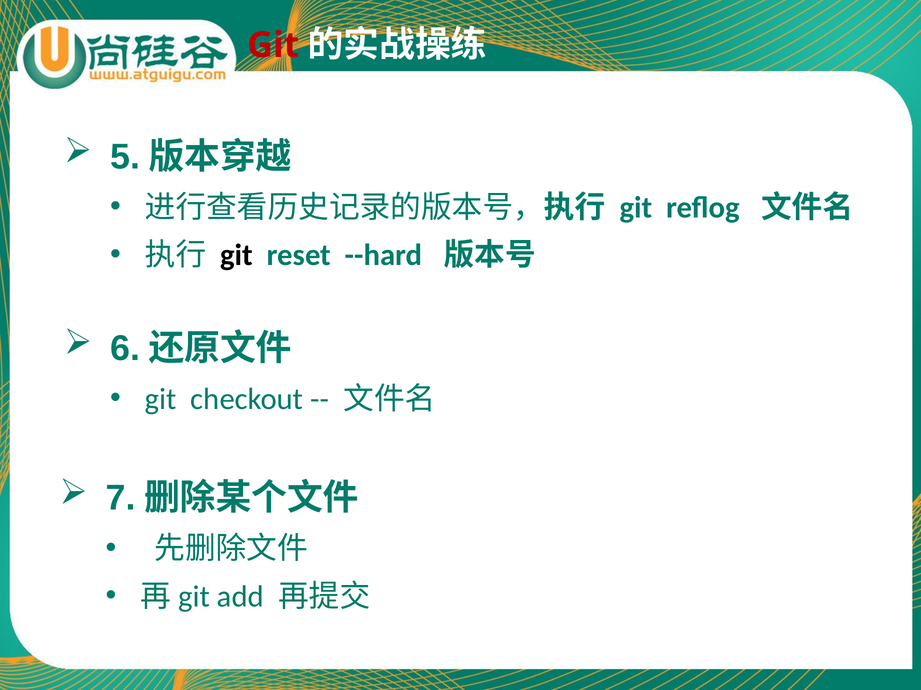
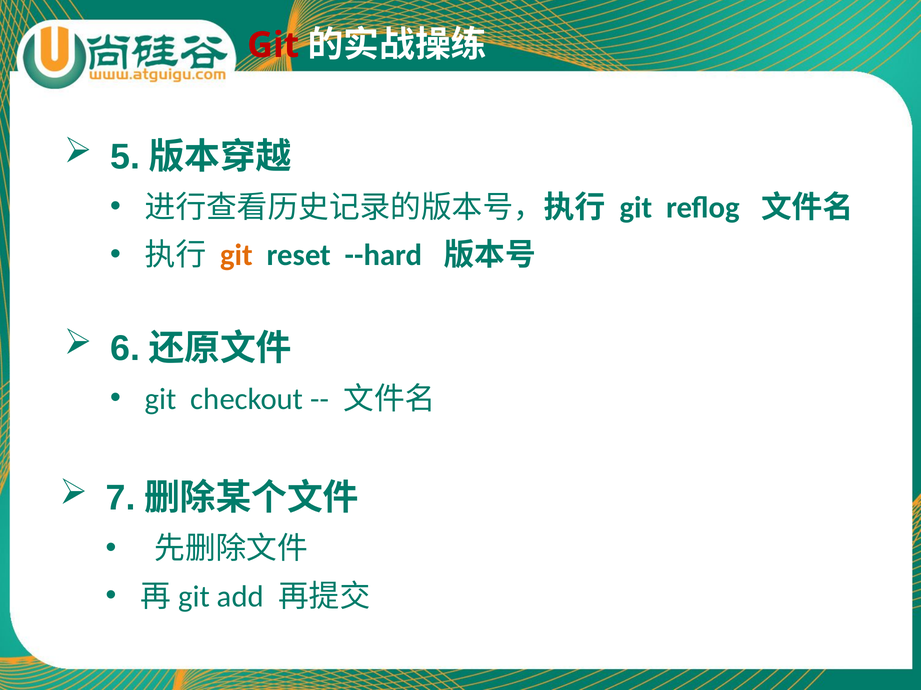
git colour: black -> orange (237, 255)
